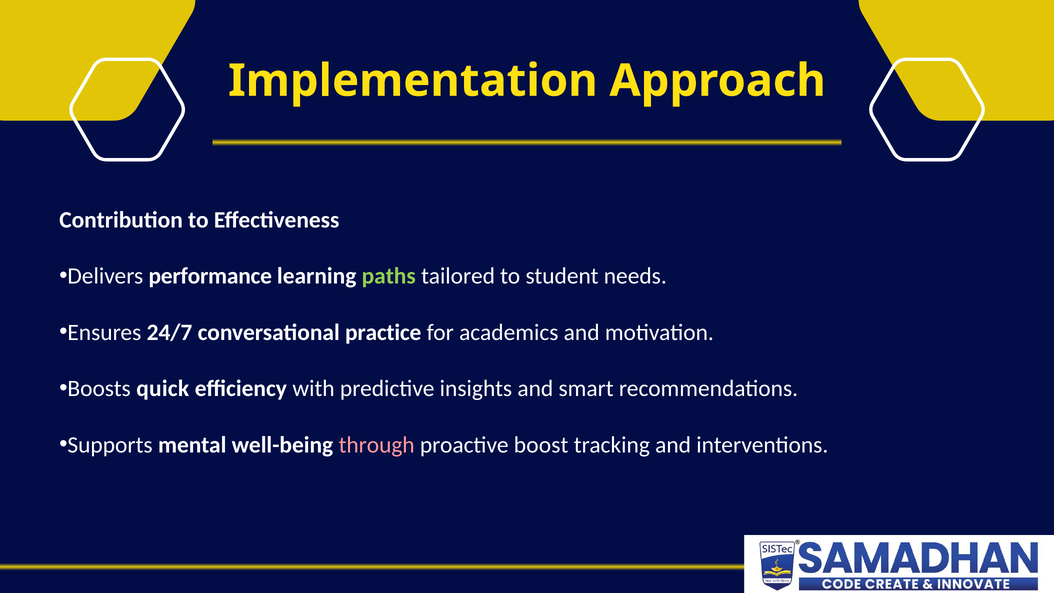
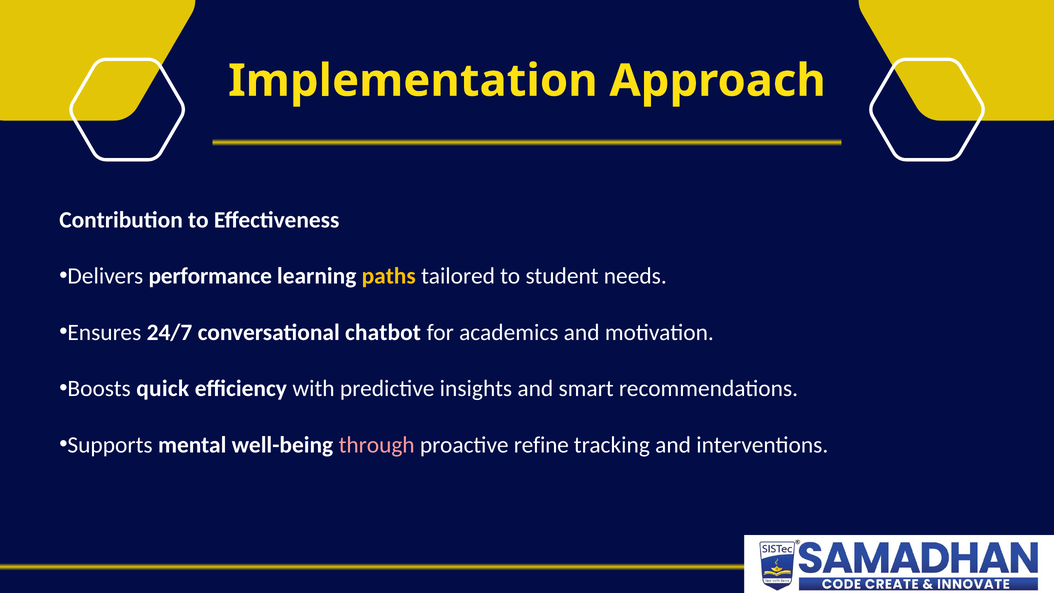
paths colour: light green -> yellow (389, 276)
practice: practice -> chatbot (383, 332)
boost: boost -> refine (541, 445)
